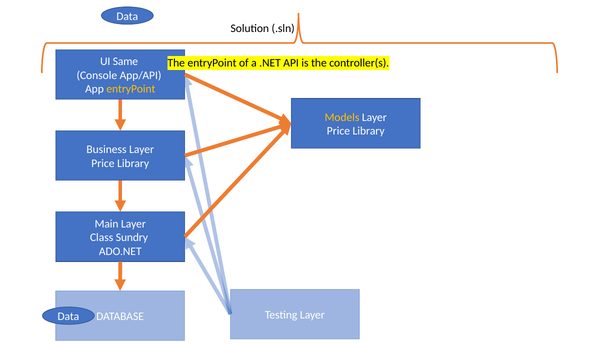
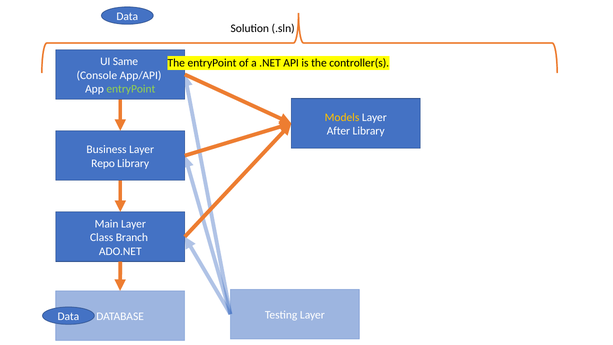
entryPoint colour: yellow -> light green (131, 89)
Price: Price -> After (338, 131)
Price: Price -> Repo (103, 163)
Sundry: Sundry -> Branch (132, 237)
